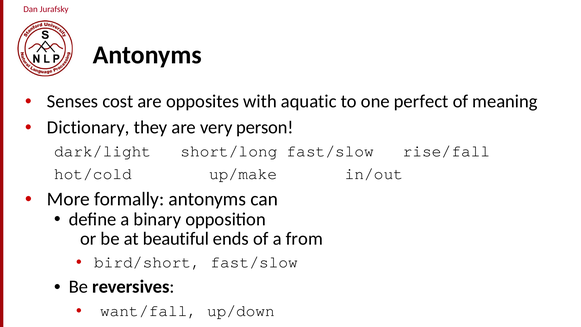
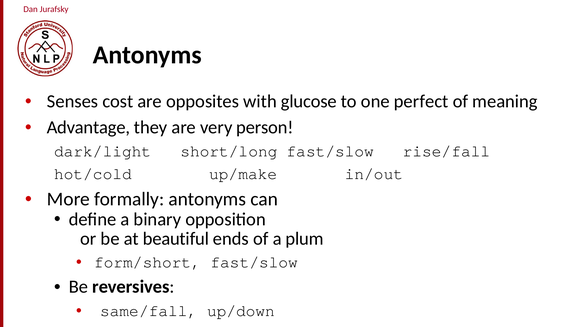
aquatic: aquatic -> glucose (309, 101)
Dictionary: Dictionary -> Advantage (88, 127)
from: from -> plum (305, 239)
bird/short: bird/short -> form/short (148, 262)
want/fall: want/fall -> same/fall (149, 311)
